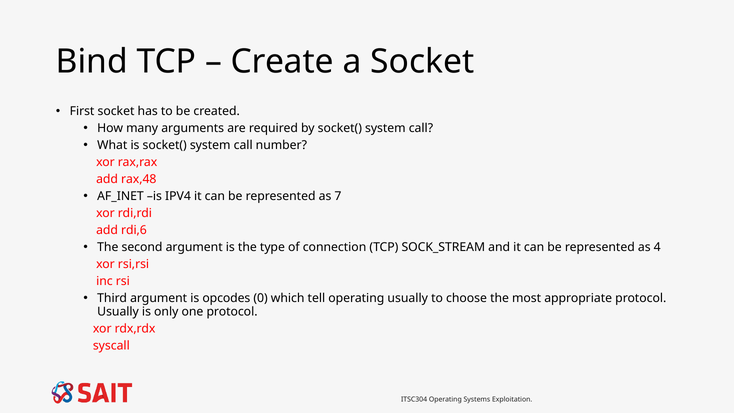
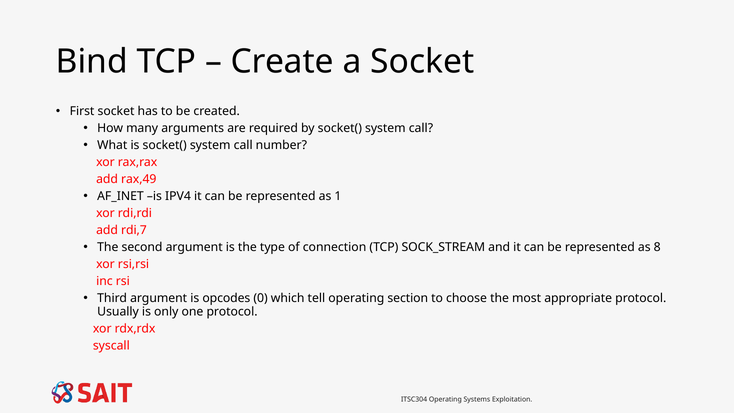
rax,48: rax,48 -> rax,49 (139, 179)
7: 7 -> 1 (338, 196)
rdi,6: rdi,6 -> rdi,7 (134, 230)
4: 4 -> 8 (657, 247)
operating usually: usually -> section (408, 298)
